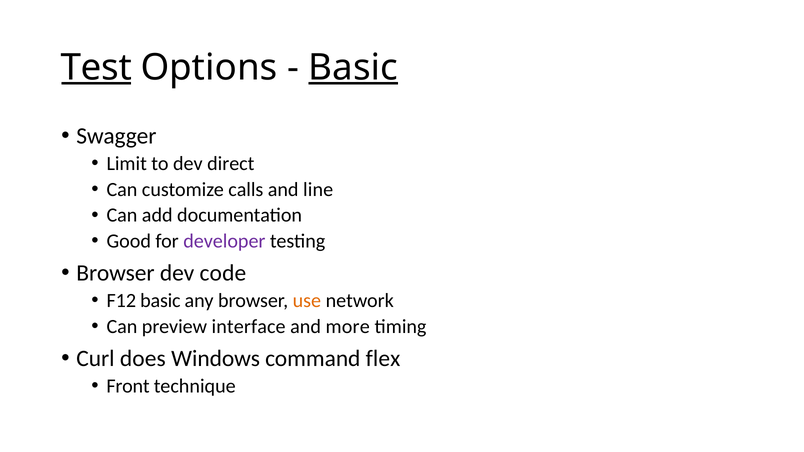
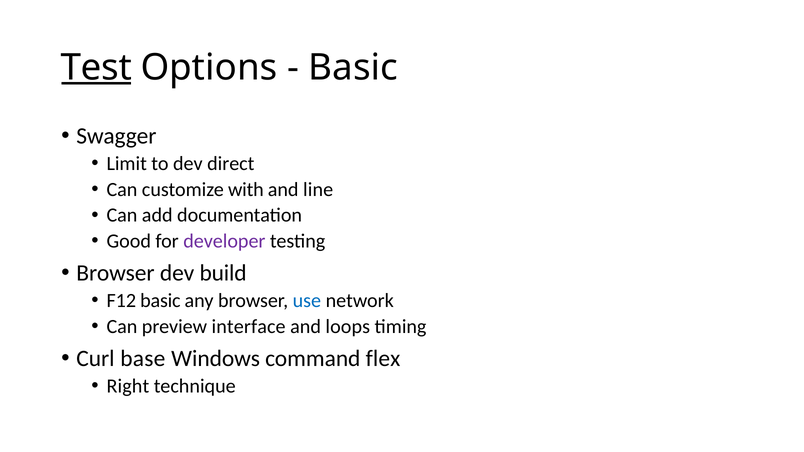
Basic underline: present -> none (353, 68)
calls: calls -> with (246, 189)
code: code -> build (223, 273)
use colour: orange -> blue (307, 301)
more: more -> loops (348, 327)
does: does -> base (143, 358)
Front: Front -> Right (128, 386)
